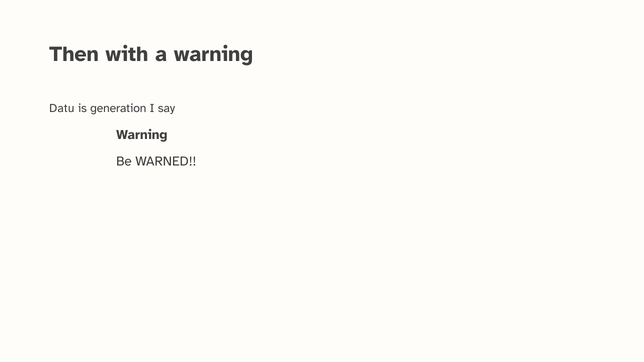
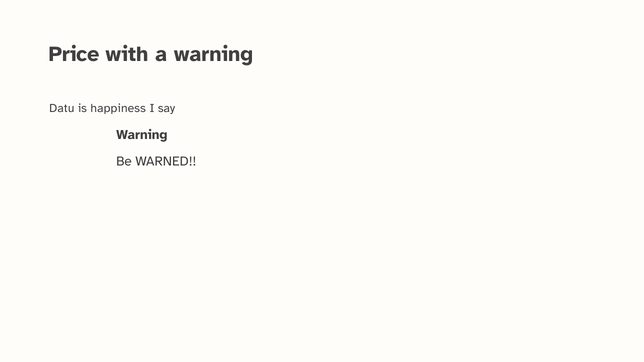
Then: Then -> Price (74, 54)
generation: generation -> happiness (118, 109)
